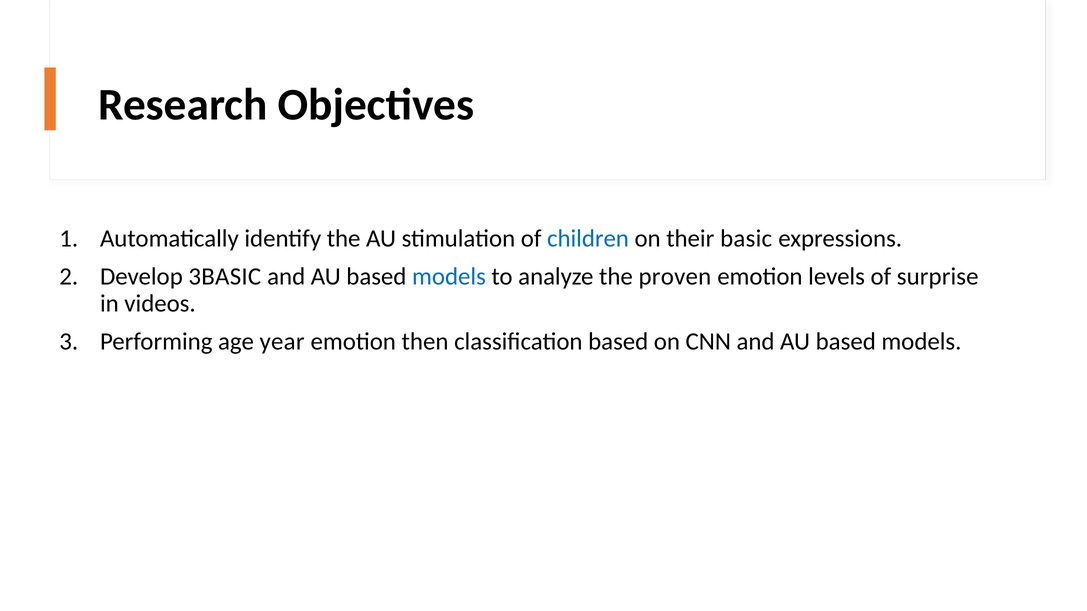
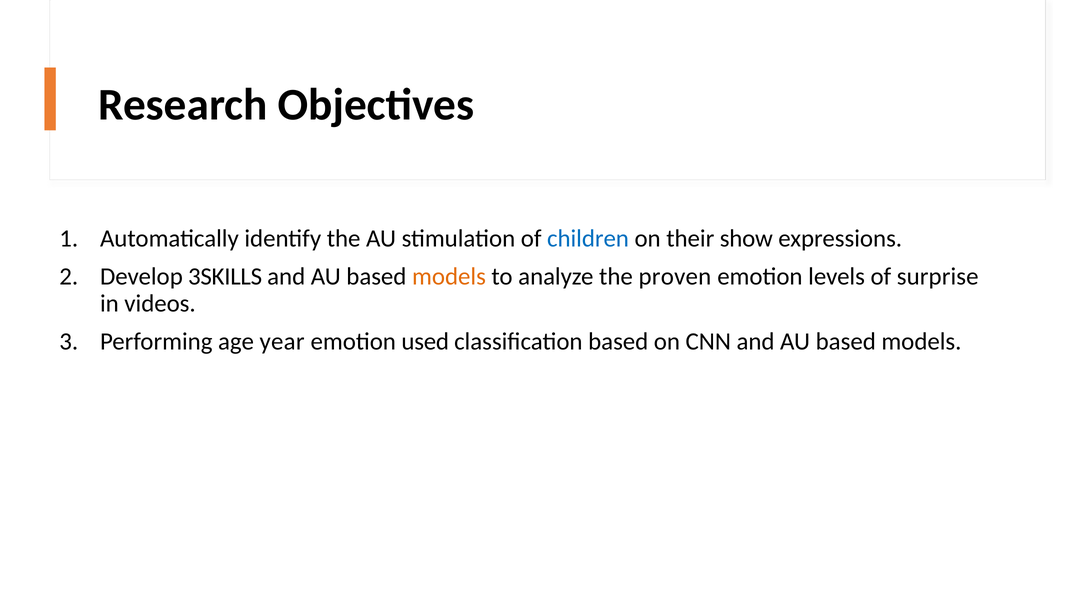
basic: basic -> show (746, 239)
3BASIC: 3BASIC -> 3SKILLS (225, 277)
models colour: blue -> orange (449, 277)
then: then -> used (425, 342)
